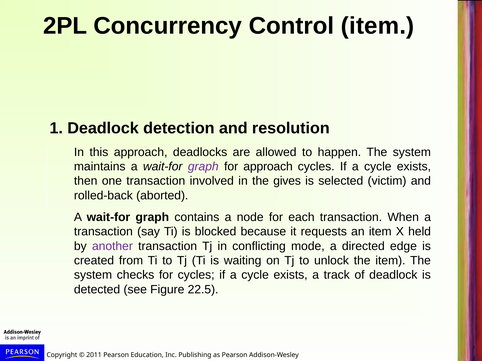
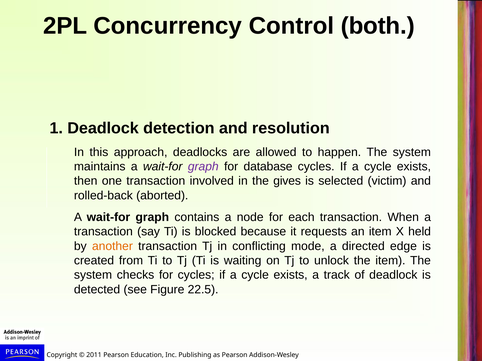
Control item: item -> both (378, 26)
for approach: approach -> database (268, 167)
another colour: purple -> orange (112, 246)
